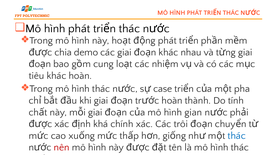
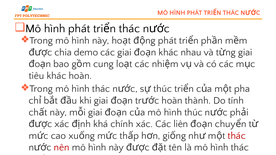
case: case -> thúc (163, 89)
hình gian: gian -> thúc (193, 112)
trôi: trôi -> liên (181, 124)
thác colour: blue -> red (237, 136)
